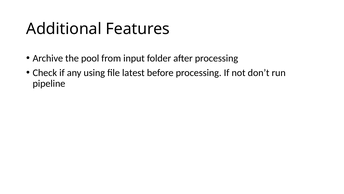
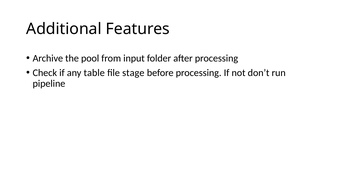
using: using -> table (94, 73)
latest: latest -> stage (133, 73)
